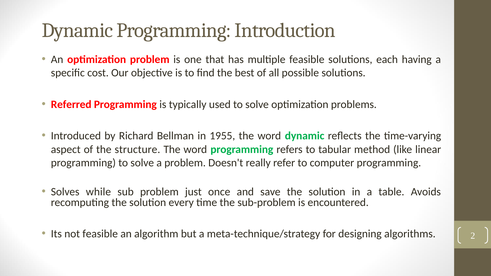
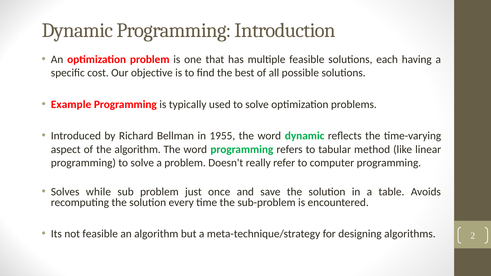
Referred: Referred -> Example (71, 104)
the structure: structure -> algorithm (138, 149)
